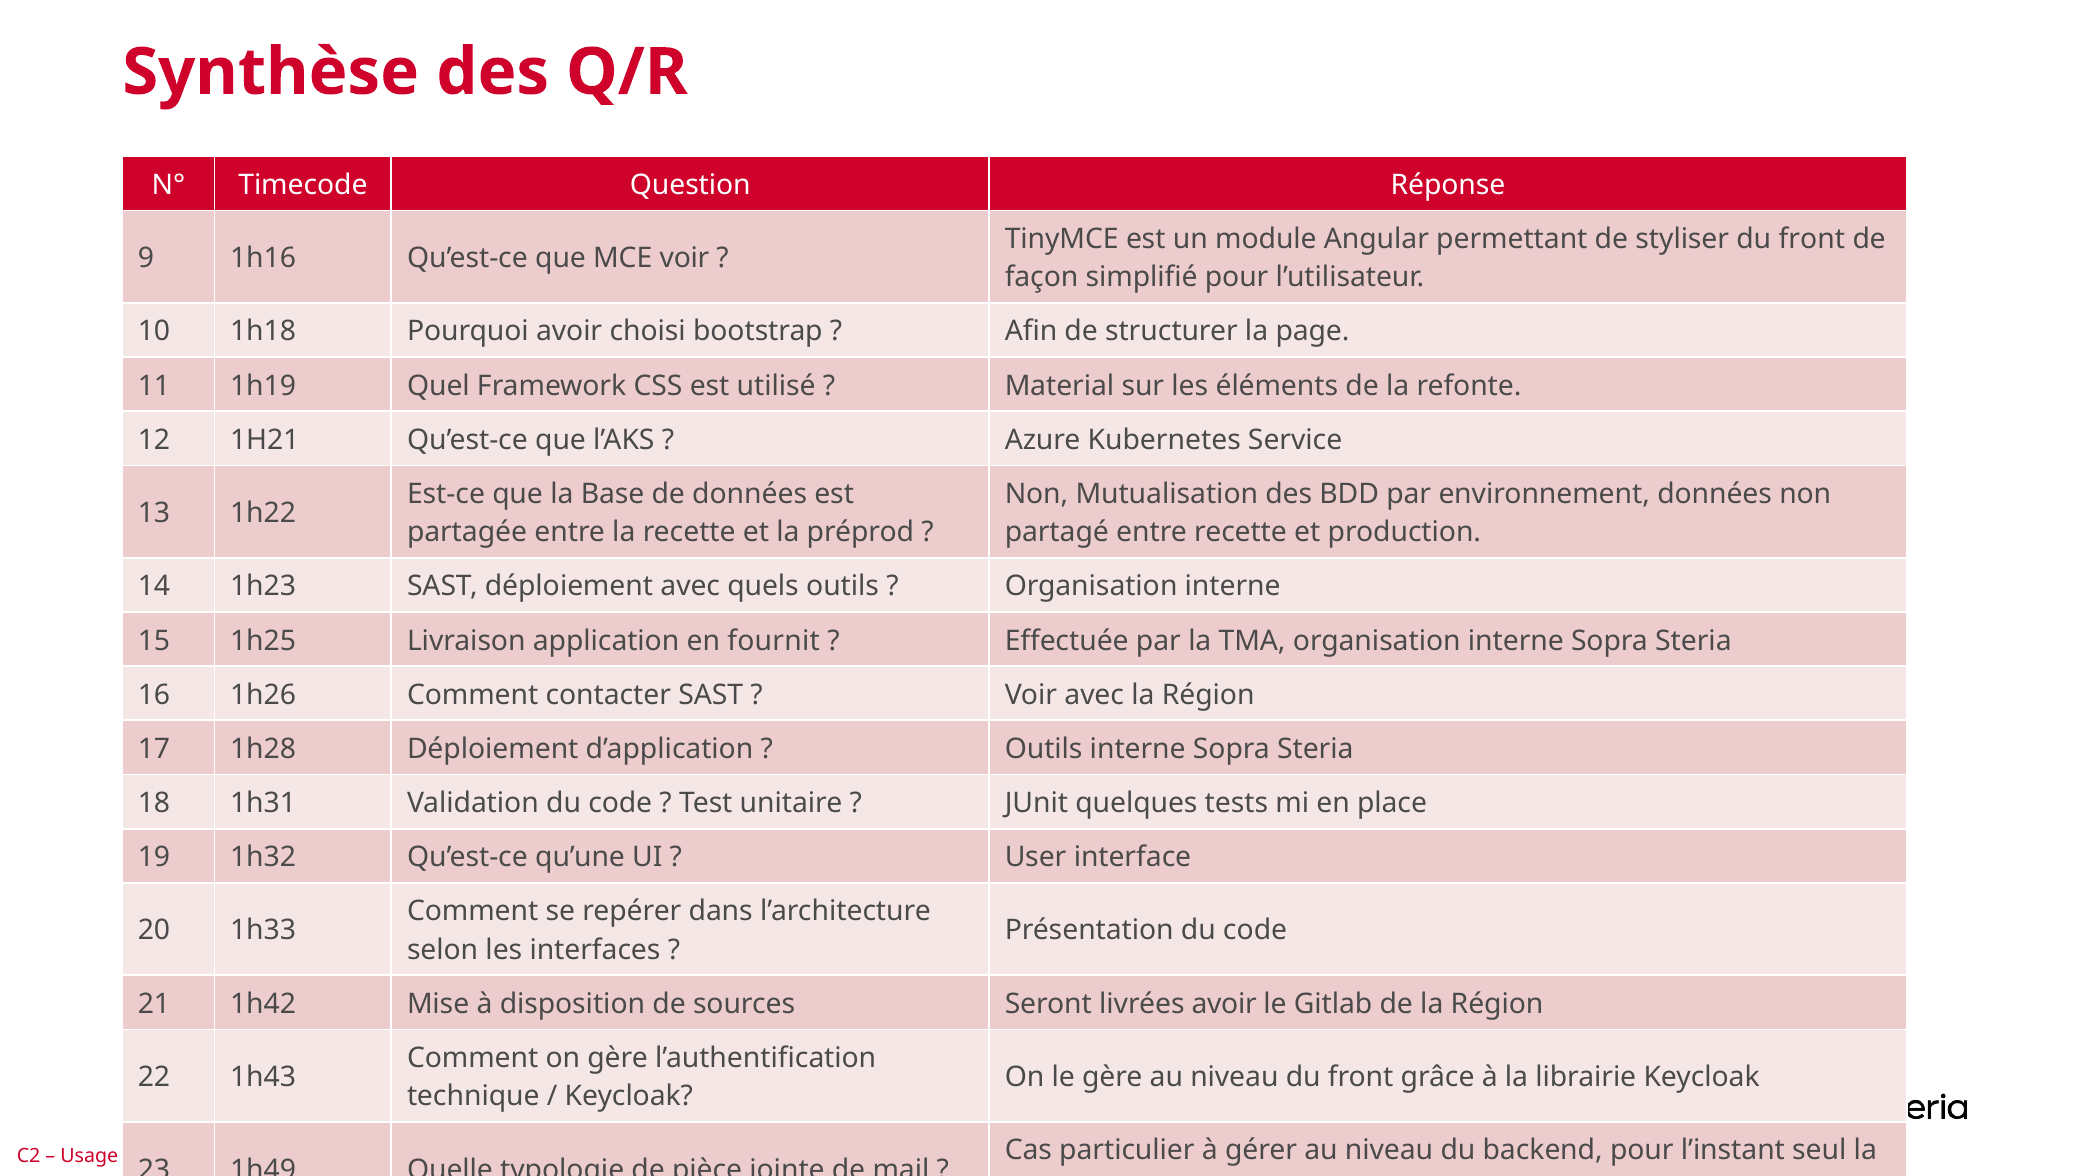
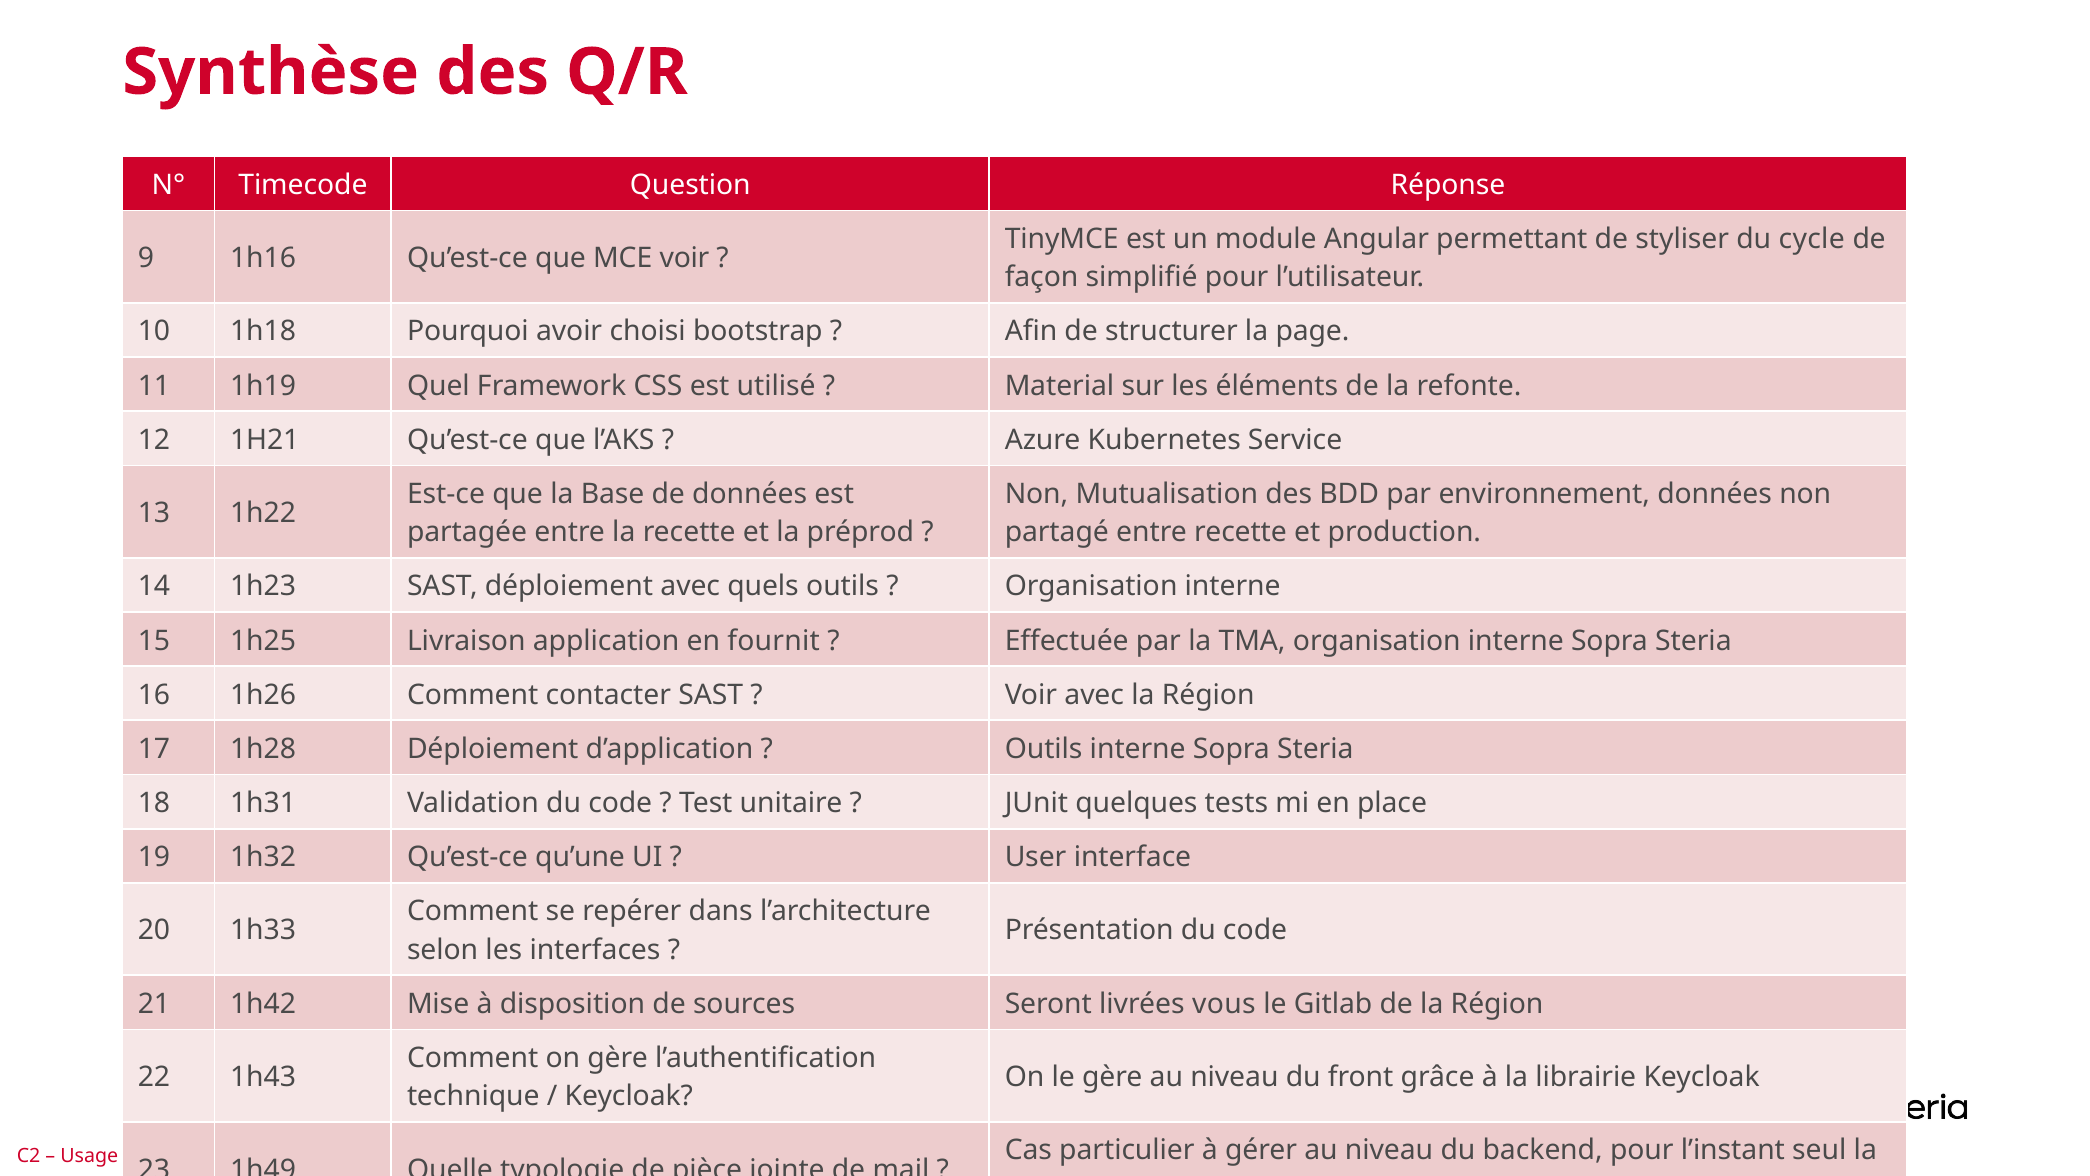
styliser du front: front -> cycle (1812, 239)
livrées avoir: avoir -> vous (1224, 1004)
